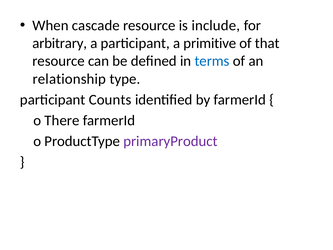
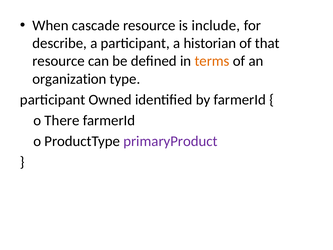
arbitrary: arbitrary -> describe (60, 43)
primitive: primitive -> historian (210, 43)
terms colour: blue -> orange (212, 61)
relationship: relationship -> organization (69, 79)
Counts: Counts -> Owned (110, 100)
